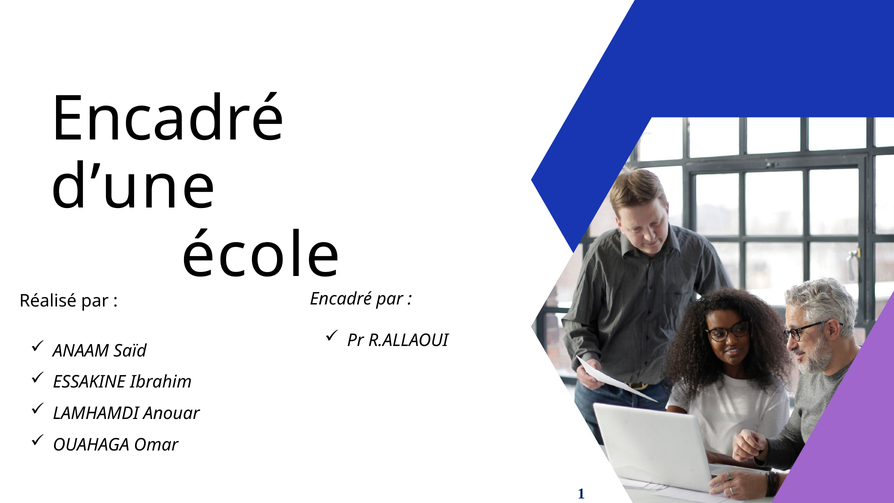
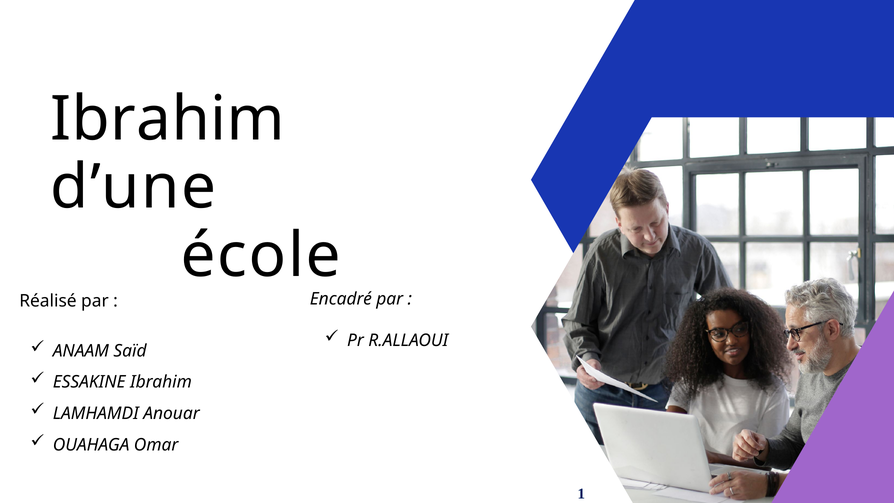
Encadré: Encadré -> Ibrahim (168, 119)
